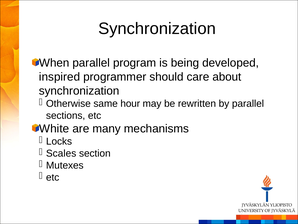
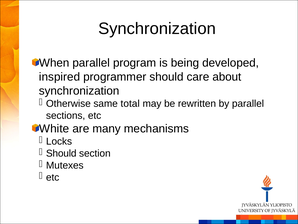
hour: hour -> total (130, 103)
Scales: Scales -> Should (61, 153)
